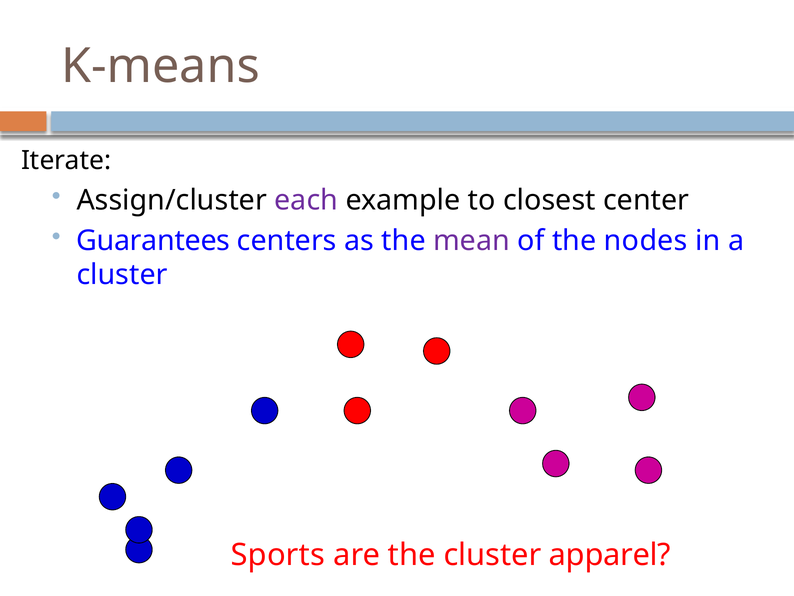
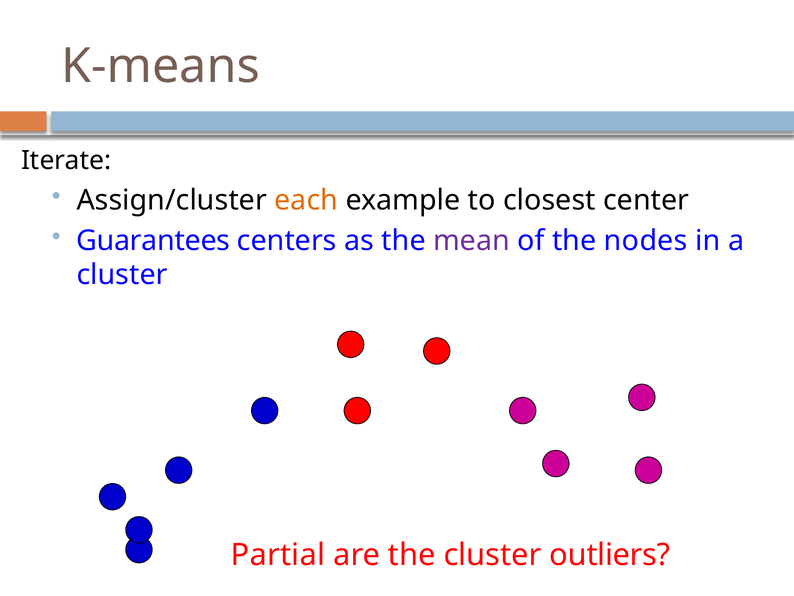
each colour: purple -> orange (306, 200)
Sports: Sports -> Partial (278, 555)
apparel: apparel -> outliers (610, 555)
